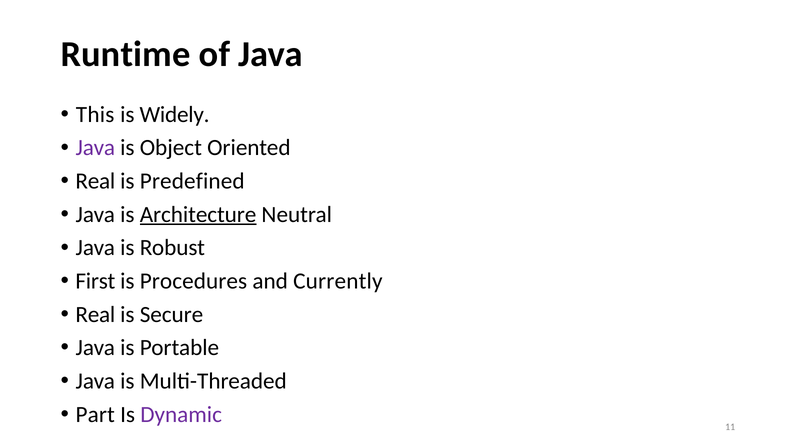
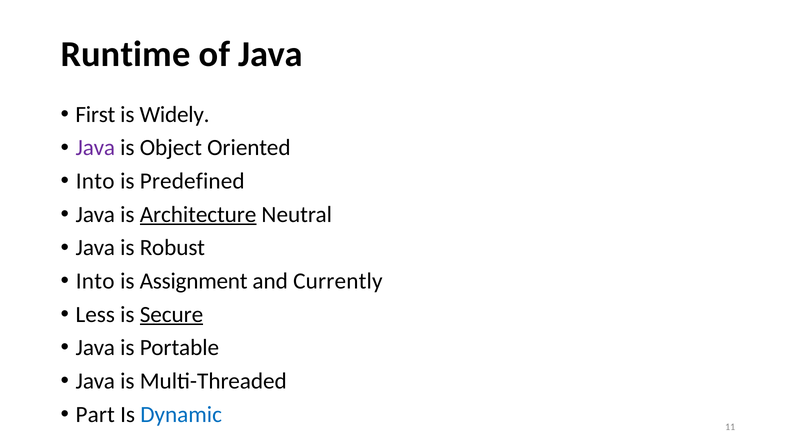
This: This -> First (95, 115)
Real: Real -> Into (95, 181)
First: First -> Into (95, 282)
Procedures: Procedures -> Assignment (194, 282)
Real: Real -> Less (95, 315)
Secure underline: none -> present (172, 315)
Dynamic colour: purple -> blue (181, 415)
